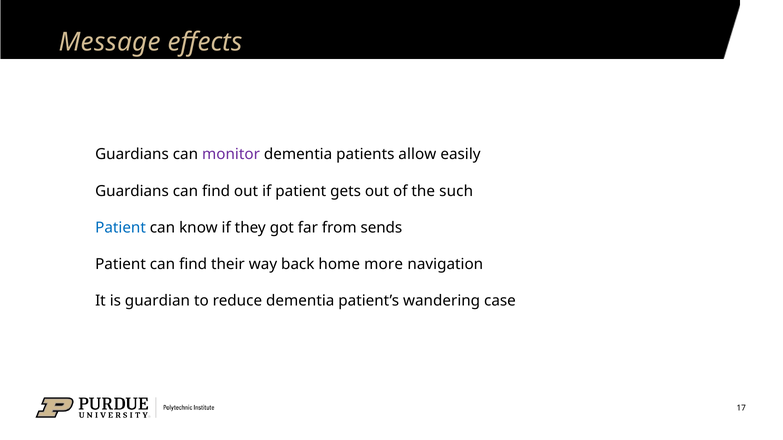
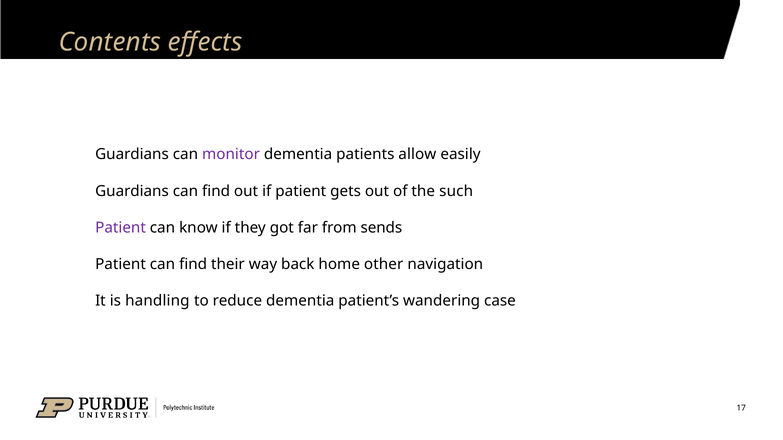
Message: Message -> Contents (110, 42)
Patient colour: blue -> purple (121, 228)
more: more -> other (384, 264)
guardian: guardian -> handling (157, 301)
